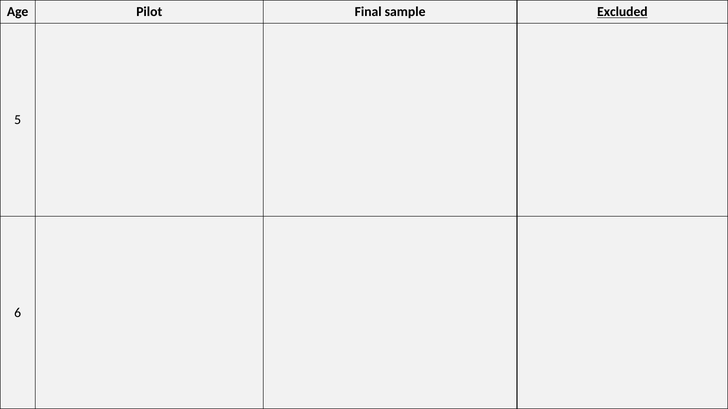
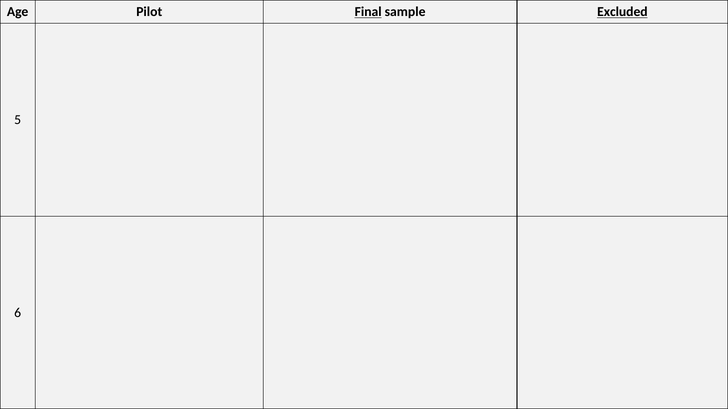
Final underline: none -> present (368, 12)
